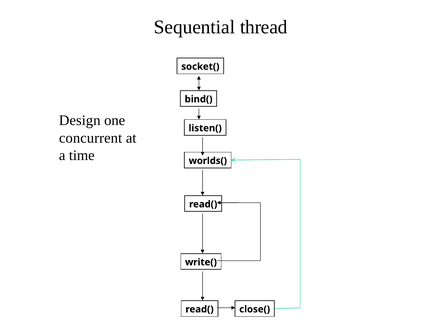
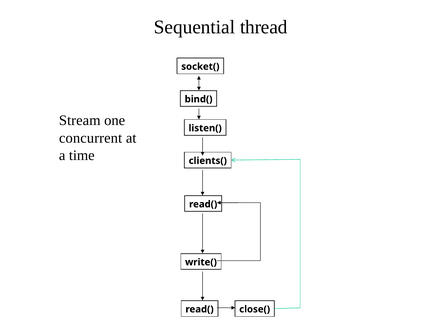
Design: Design -> Stream (80, 120)
worlds(: worlds( -> clients( (208, 160)
